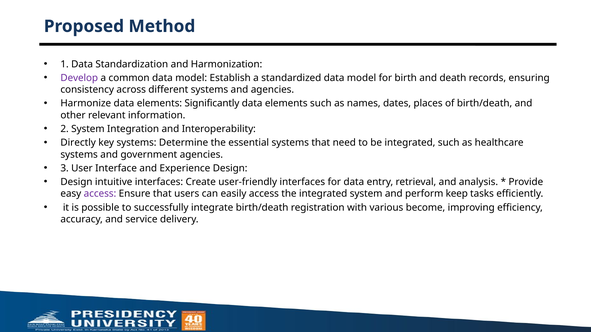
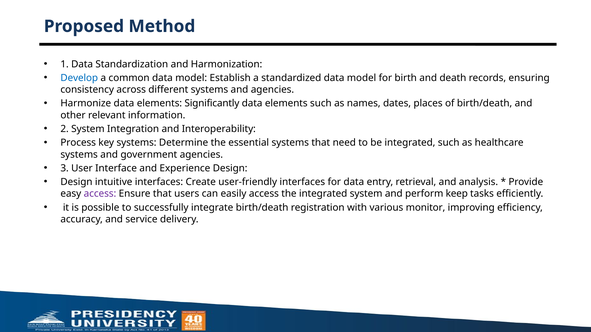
Develop colour: purple -> blue (79, 78)
Directly: Directly -> Process (78, 143)
become: become -> monitor (426, 208)
